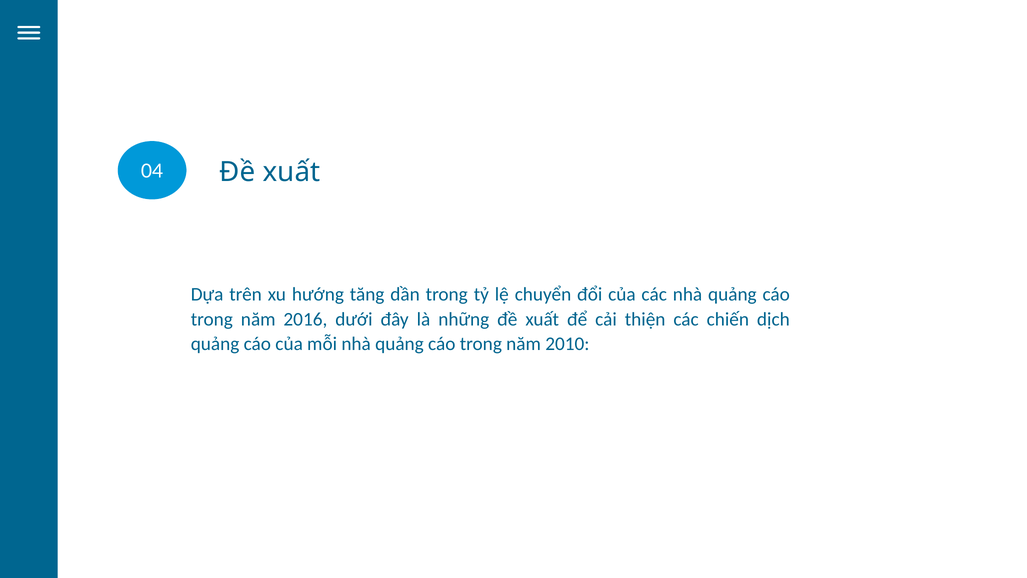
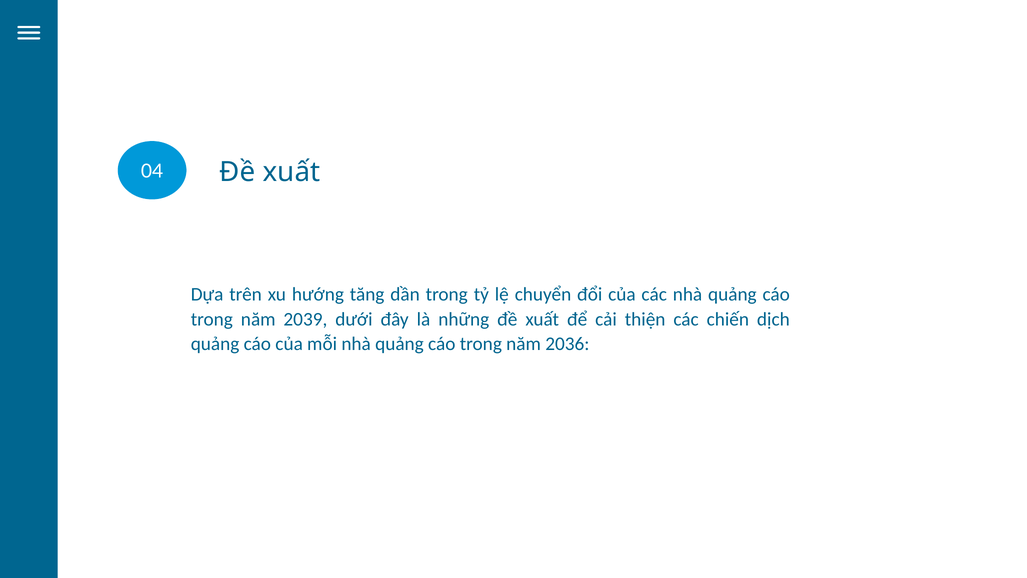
2016: 2016 -> 2039 (305, 319)
2010: 2010 -> 2036 (567, 344)
